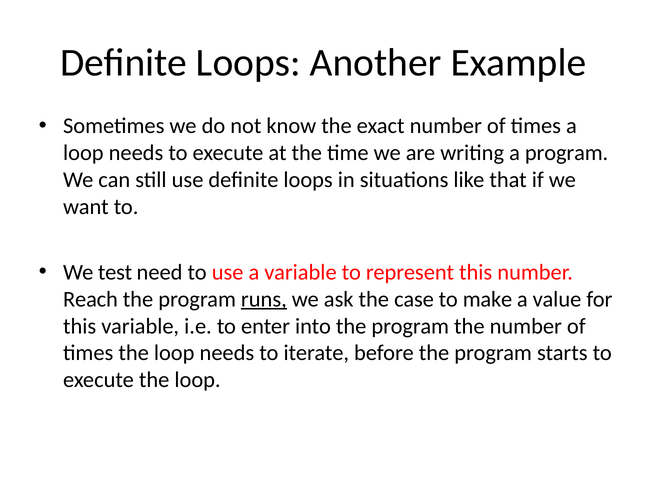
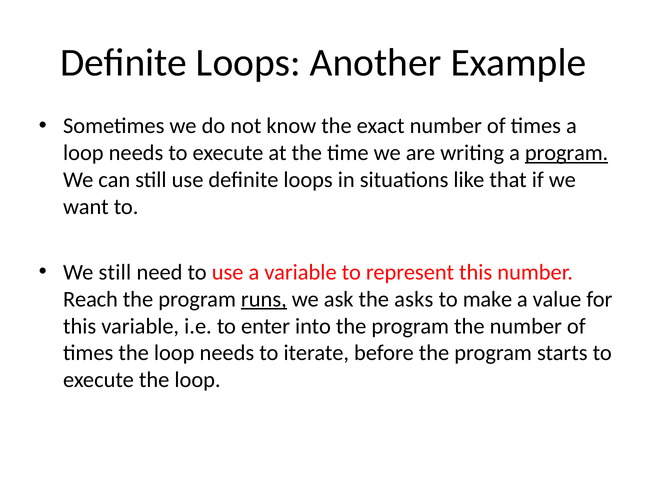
program underline: none -> present (567, 153)
We test: test -> still (115, 272)
case: case -> asks (414, 299)
